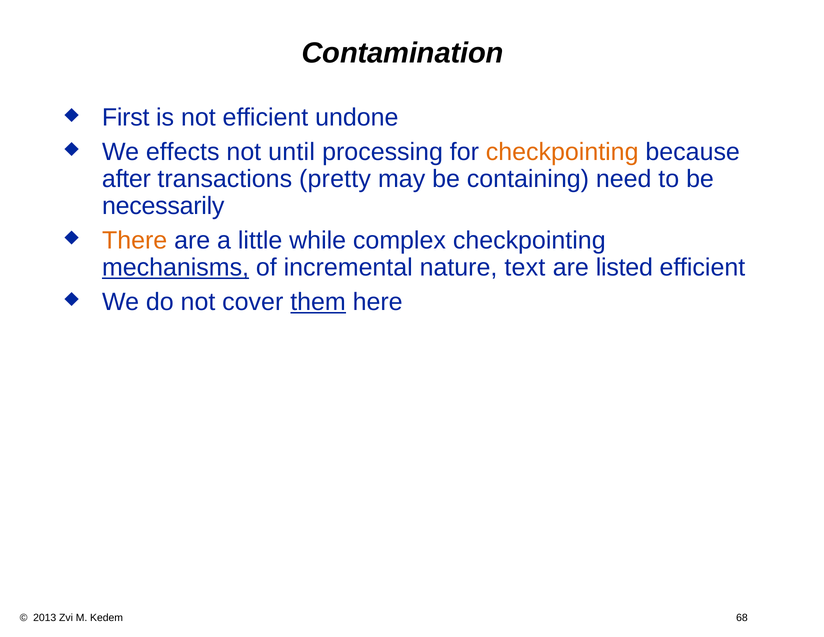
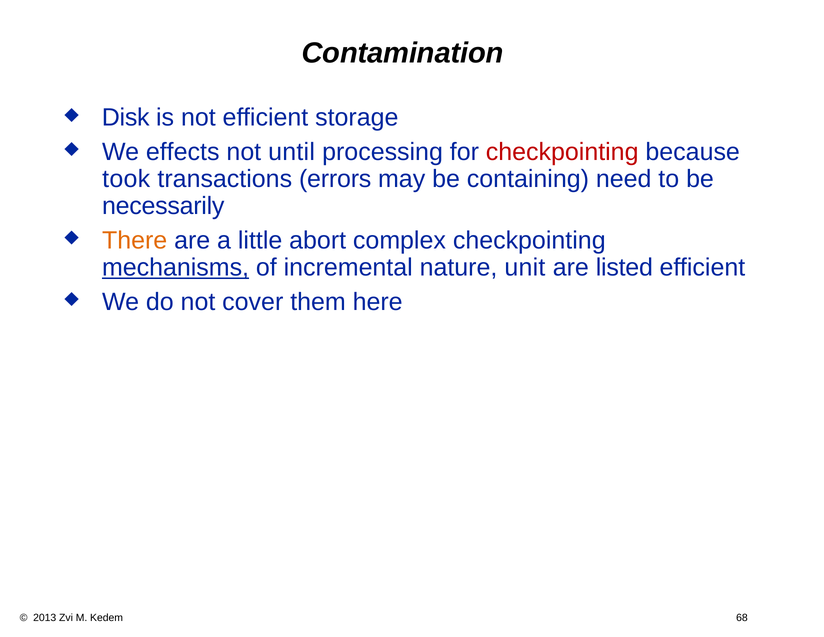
First: First -> Disk (126, 117)
undone: undone -> storage (357, 117)
checkpointing colour: orange -> red (562, 152)
after: after -> took (126, 179)
pretty: pretty -> errors (335, 179)
while: while -> abort (318, 240)
text: text -> unit (525, 267)
them underline: present -> none (318, 302)
